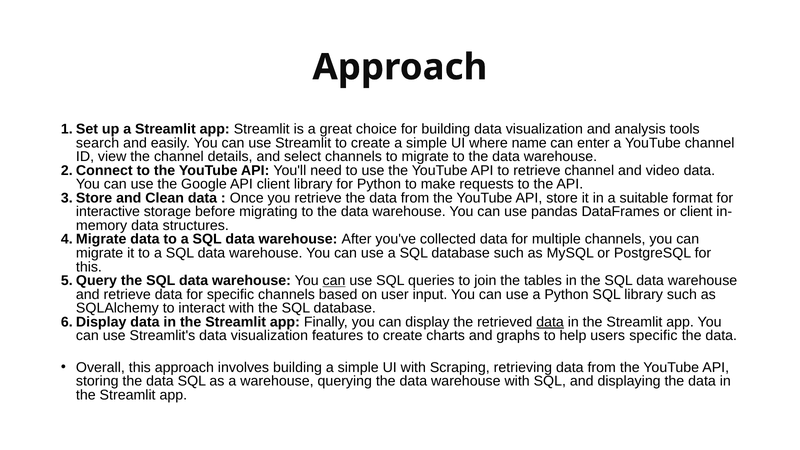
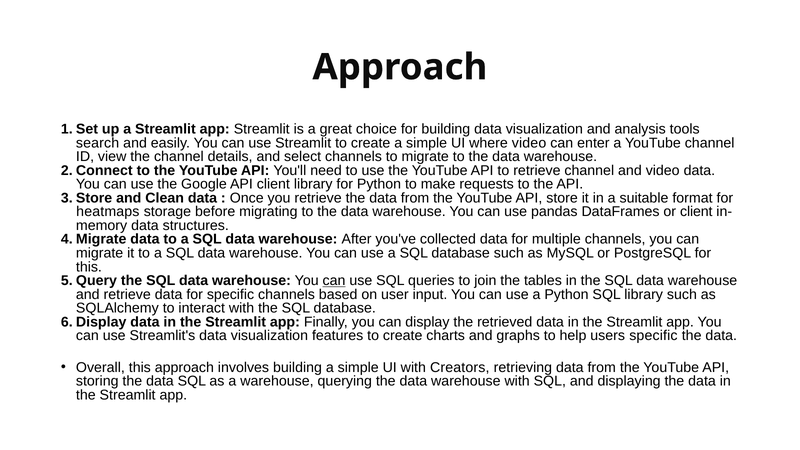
where name: name -> video (529, 143)
interactive: interactive -> heatmaps (108, 212)
data underline: present -> none (550, 322)
Scraping: Scraping -> Creators (460, 367)
